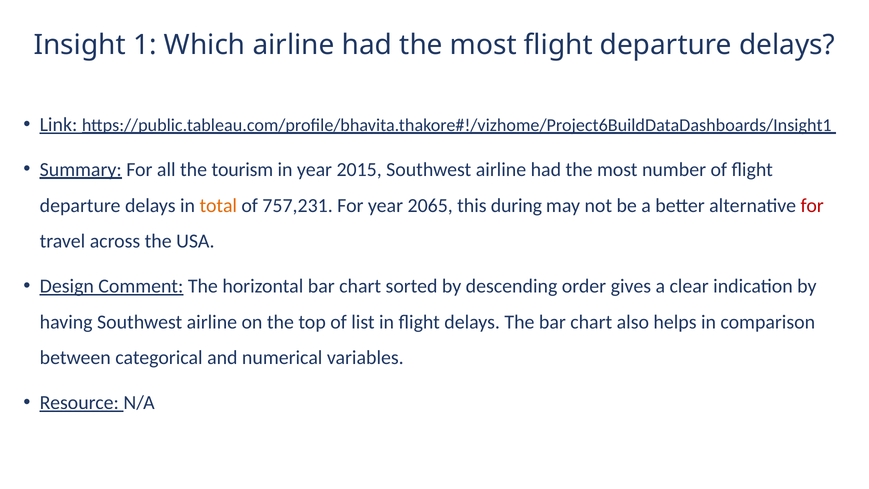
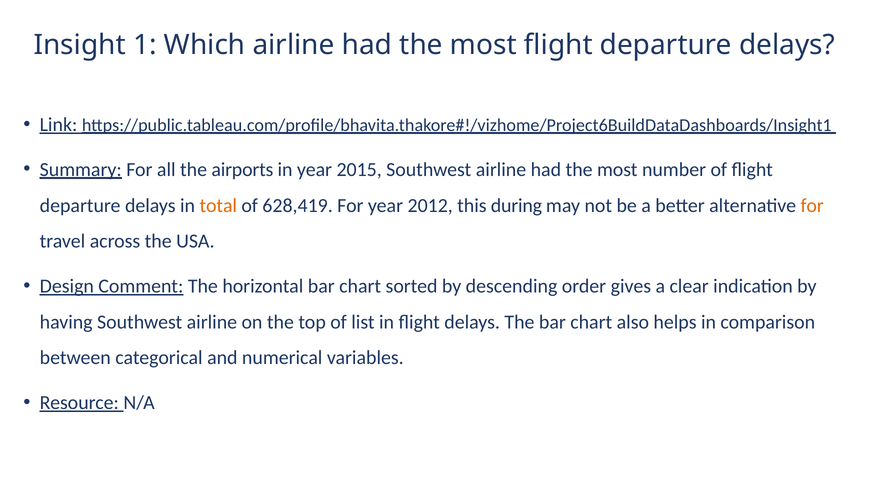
tourism: tourism -> airports (242, 170)
757,231: 757,231 -> 628,419 (298, 205)
2065: 2065 -> 2012 (430, 205)
for colour: red -> orange (812, 205)
